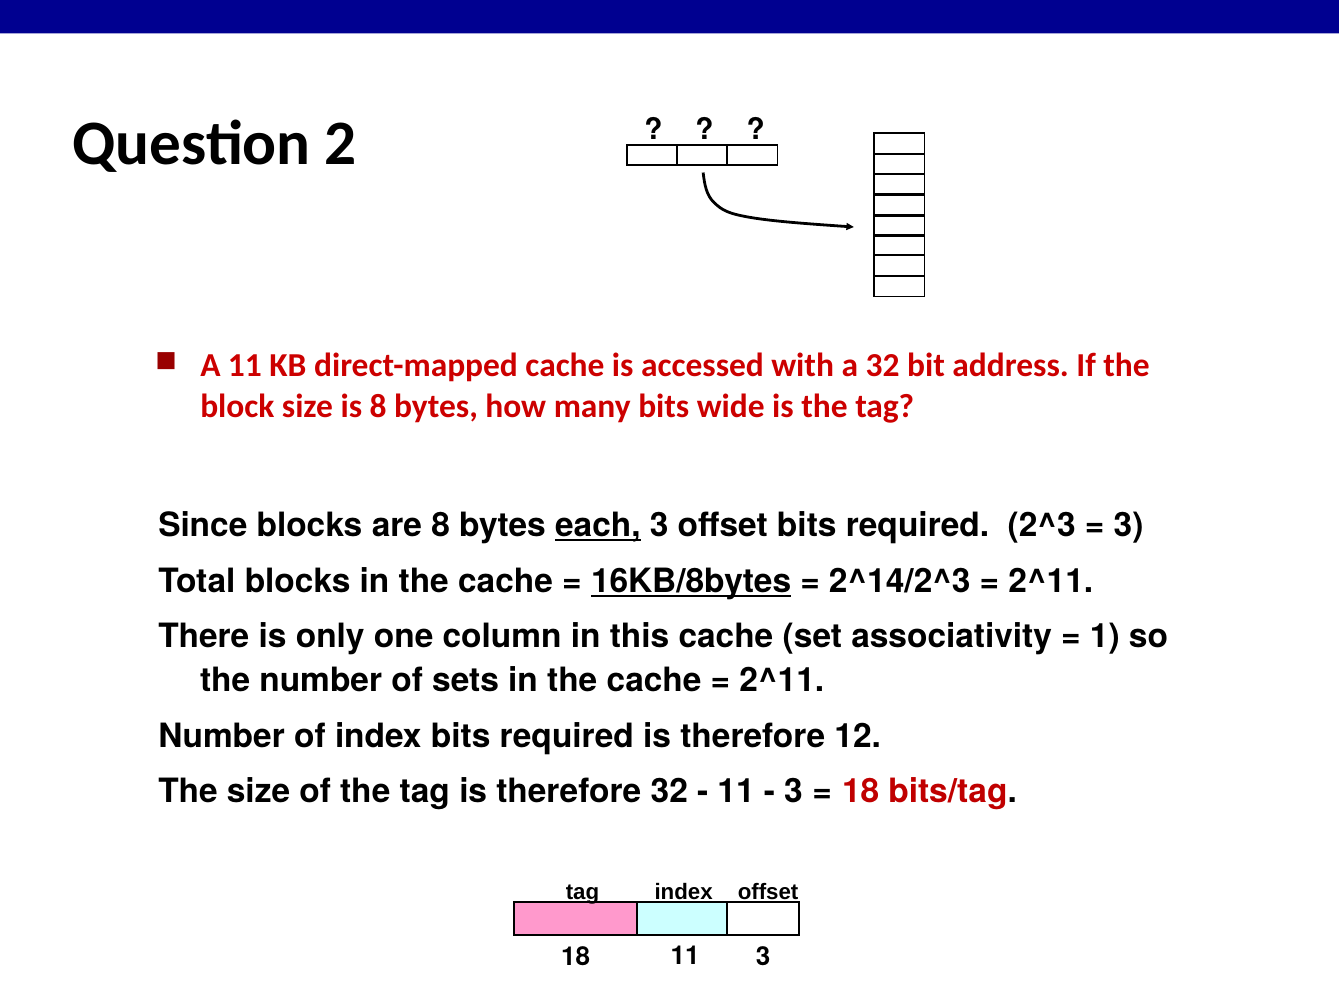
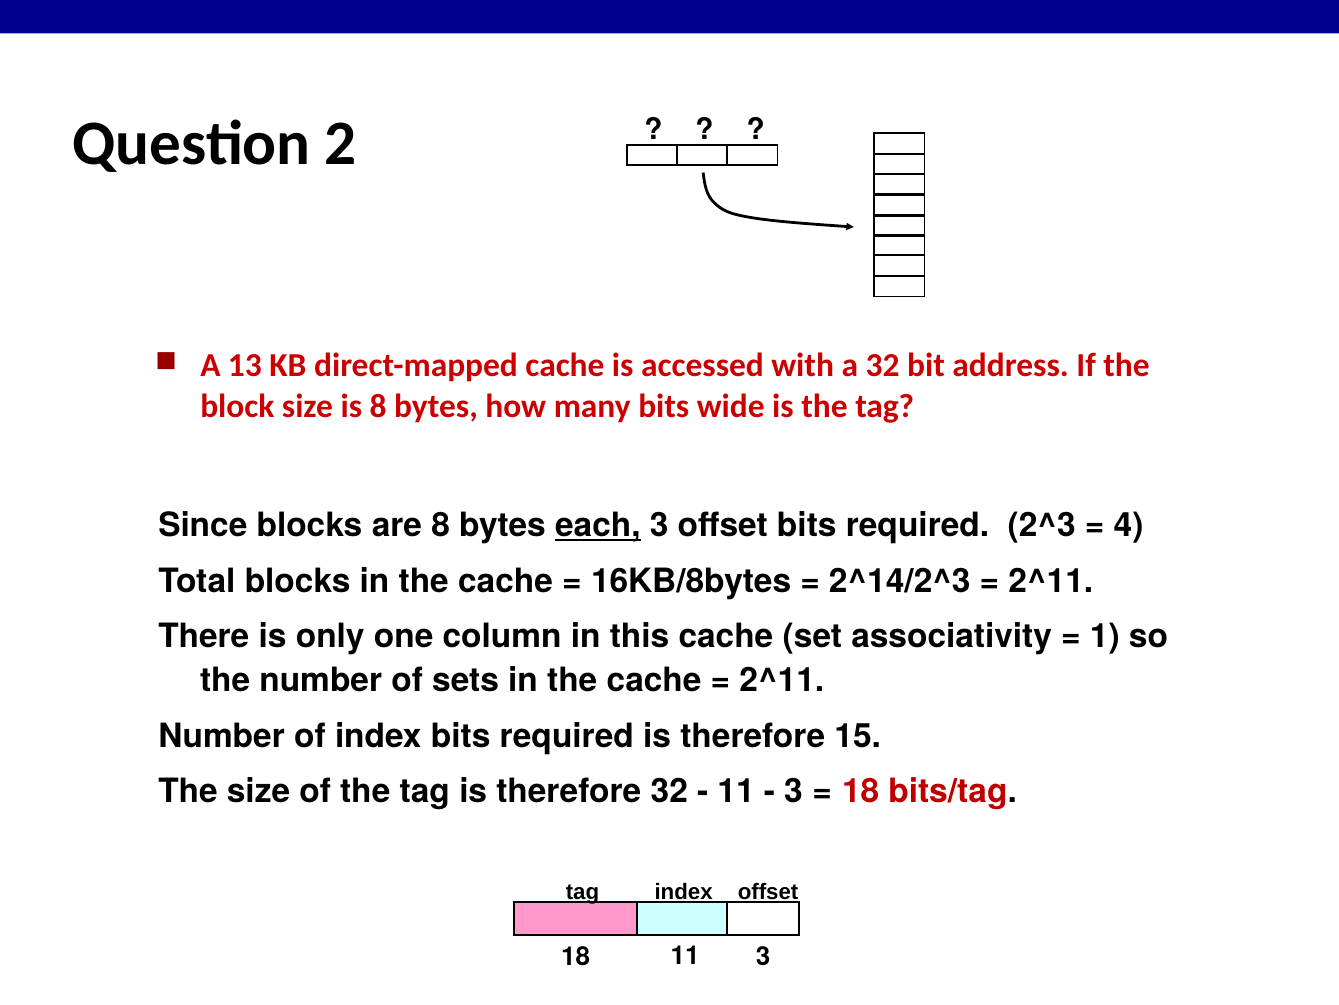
A 11: 11 -> 13 (245, 366)
3: 3 -> 4 (1129, 525)
16KB/8bytes underline: present -> none (691, 581)
12: 12 -> 15 (858, 736)
